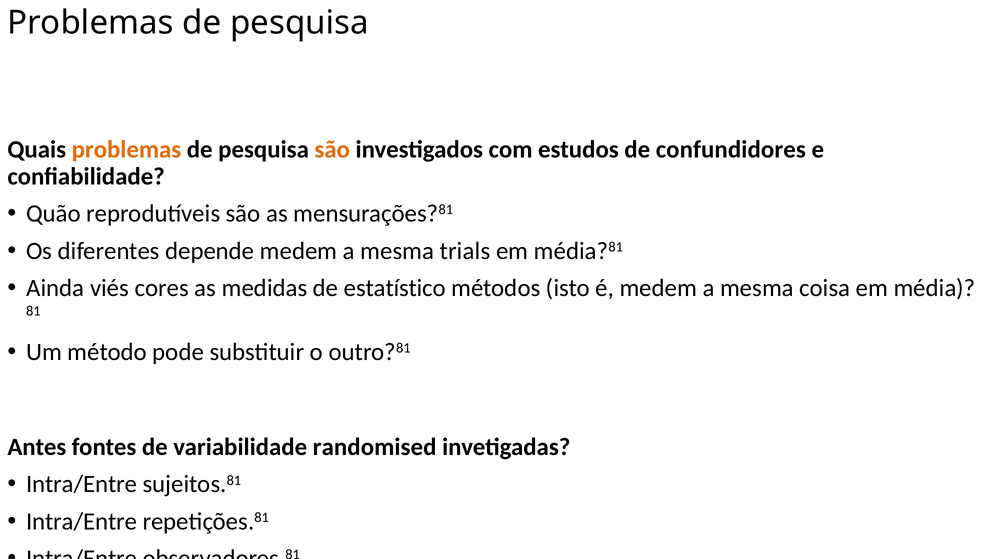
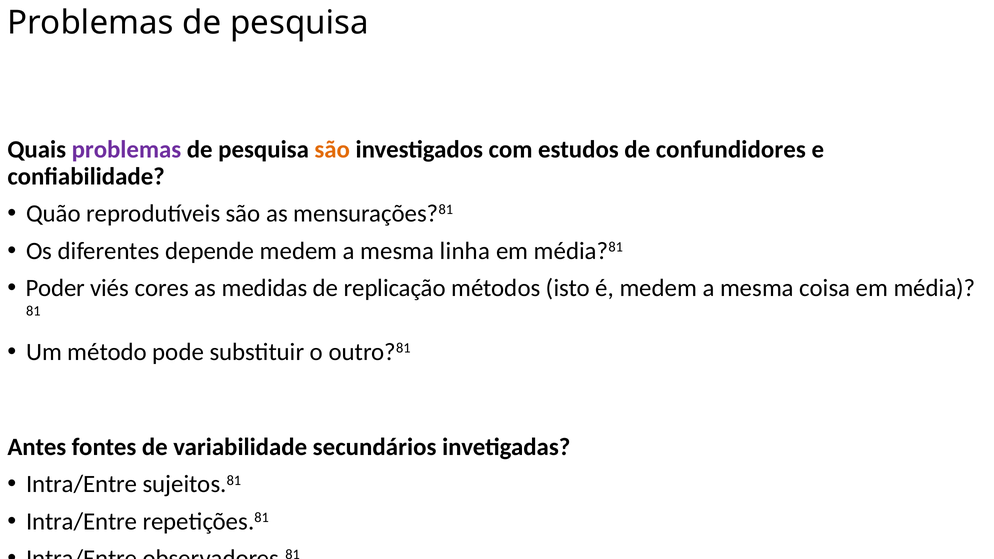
problemas colour: orange -> purple (126, 150)
trials: trials -> linha (465, 251)
Ainda: Ainda -> Poder (55, 288)
estatístico: estatístico -> replicação (395, 288)
randomised: randomised -> secundários (375, 447)
